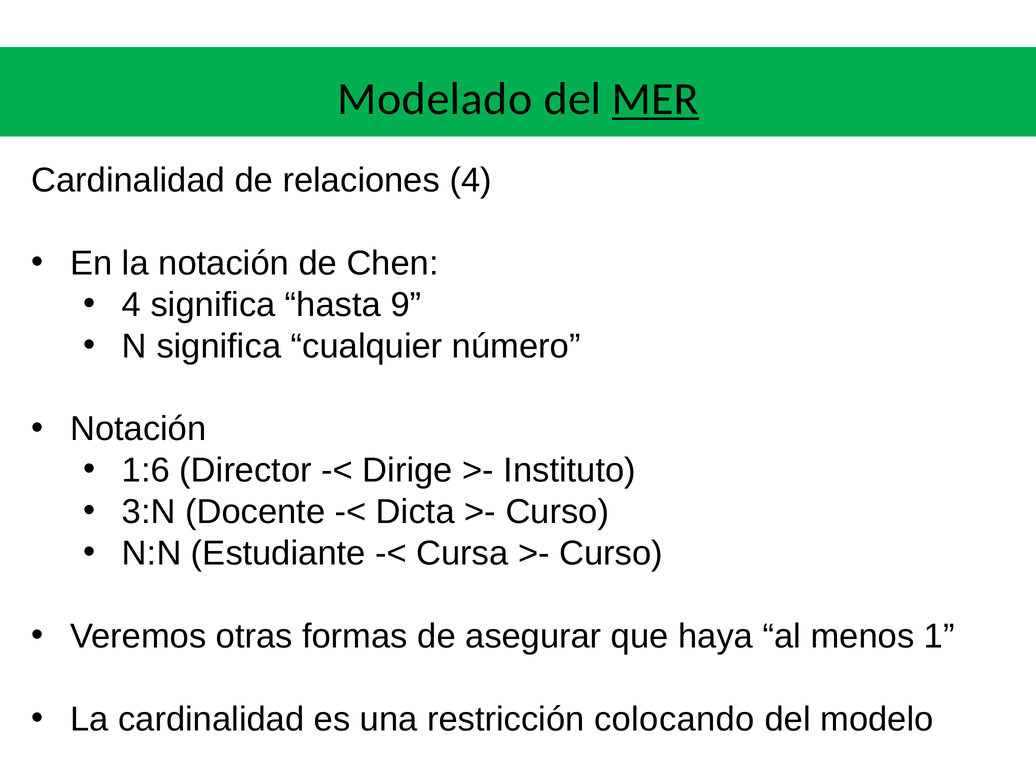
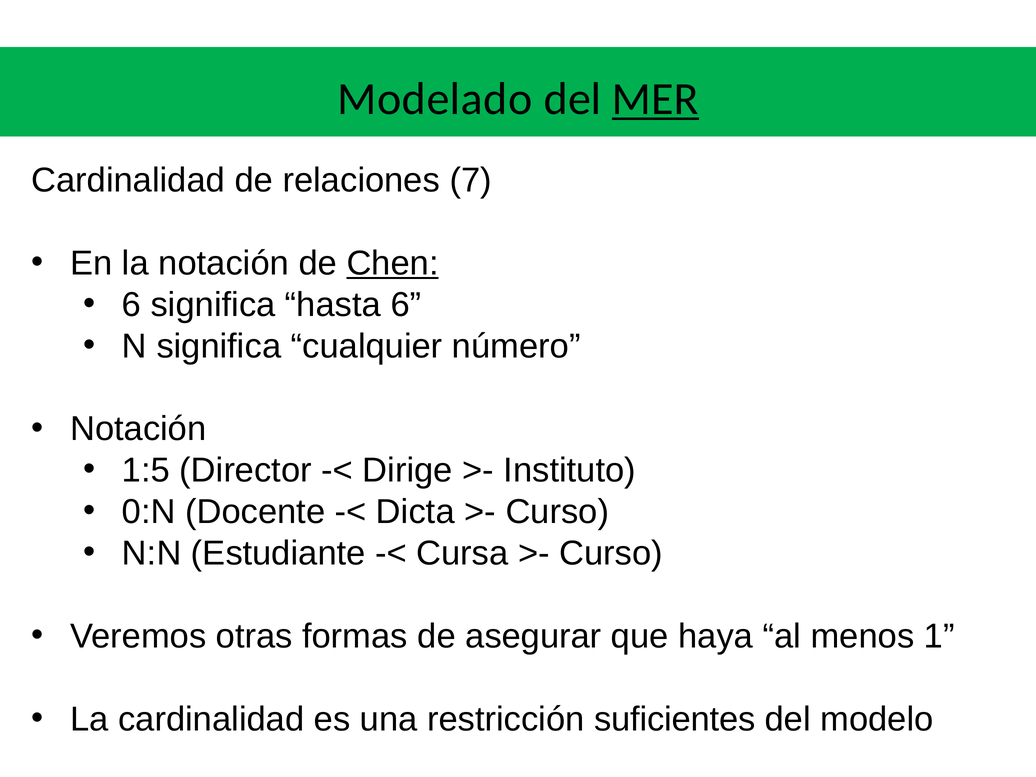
relaciones 4: 4 -> 7 (471, 180)
Chen underline: none -> present (393, 263)
4: 4 -> 6 (132, 305)
hasta 9: 9 -> 6 (406, 305)
1:6: 1:6 -> 1:5 (146, 471)
3:N: 3:N -> 0:N (149, 512)
colocando: colocando -> suficientes (675, 719)
